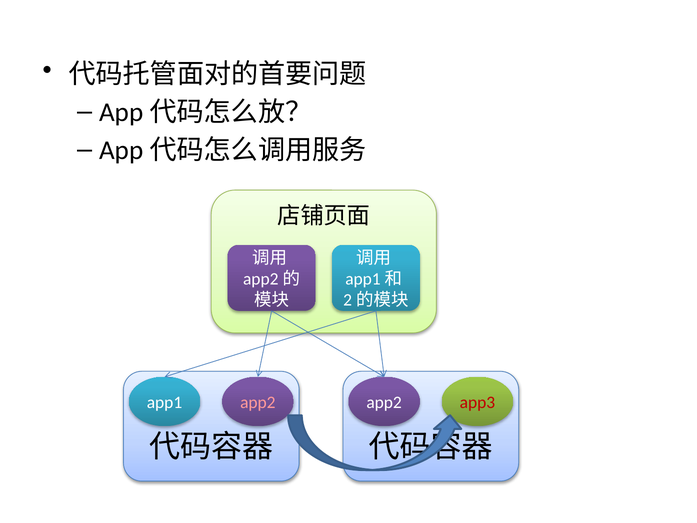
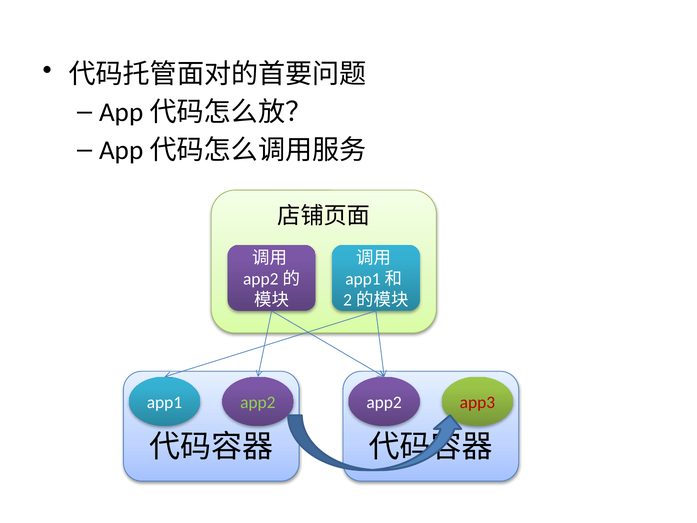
app2 colour: pink -> light green (258, 402)
